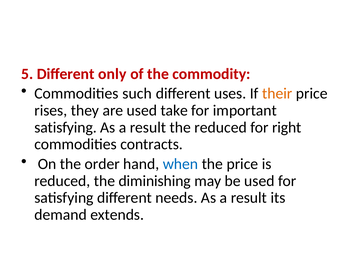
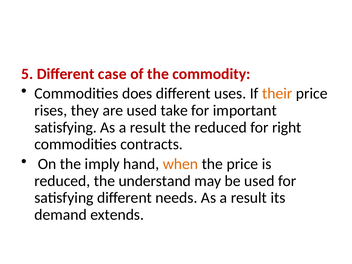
only: only -> case (112, 74)
such: such -> does (137, 94)
order: order -> imply (102, 164)
when colour: blue -> orange (180, 164)
diminishing: diminishing -> understand (155, 181)
